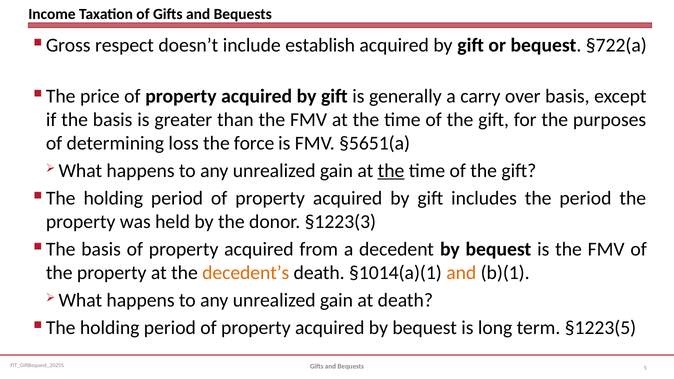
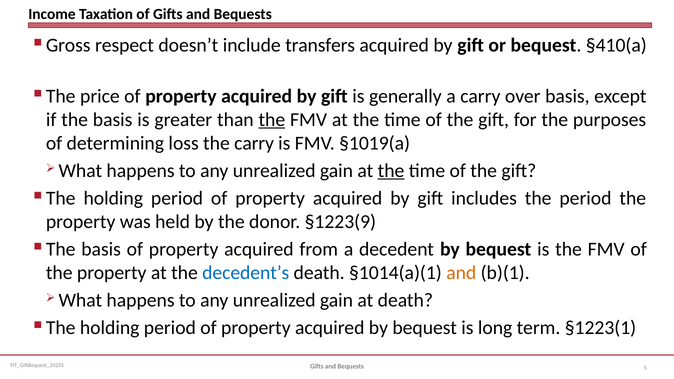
establish: establish -> transfers (320, 45)
§722(a: §722(a -> §410(a (616, 45)
the underline: none -> present (272, 120)
the force: force -> carry (254, 143)
§5651(a: §5651(a -> §1019(a (375, 143)
§1223(3: §1223(3 -> §1223(9 (340, 222)
decedent’s colour: orange -> blue (246, 273)
§1223(5: §1223(5 -> §1223(1 (600, 328)
